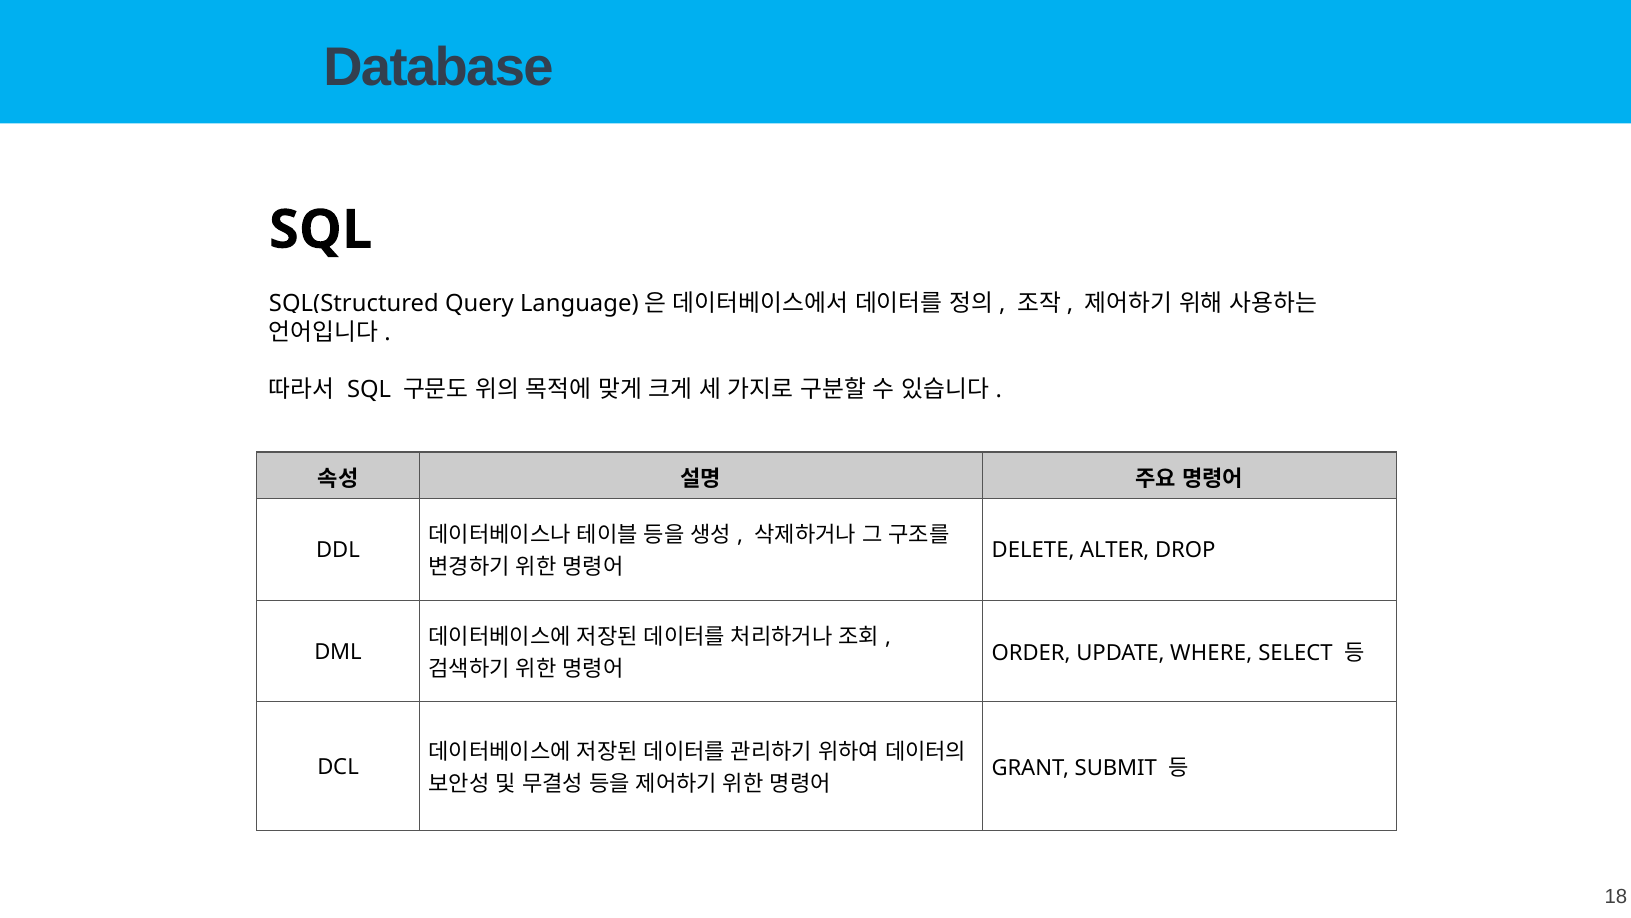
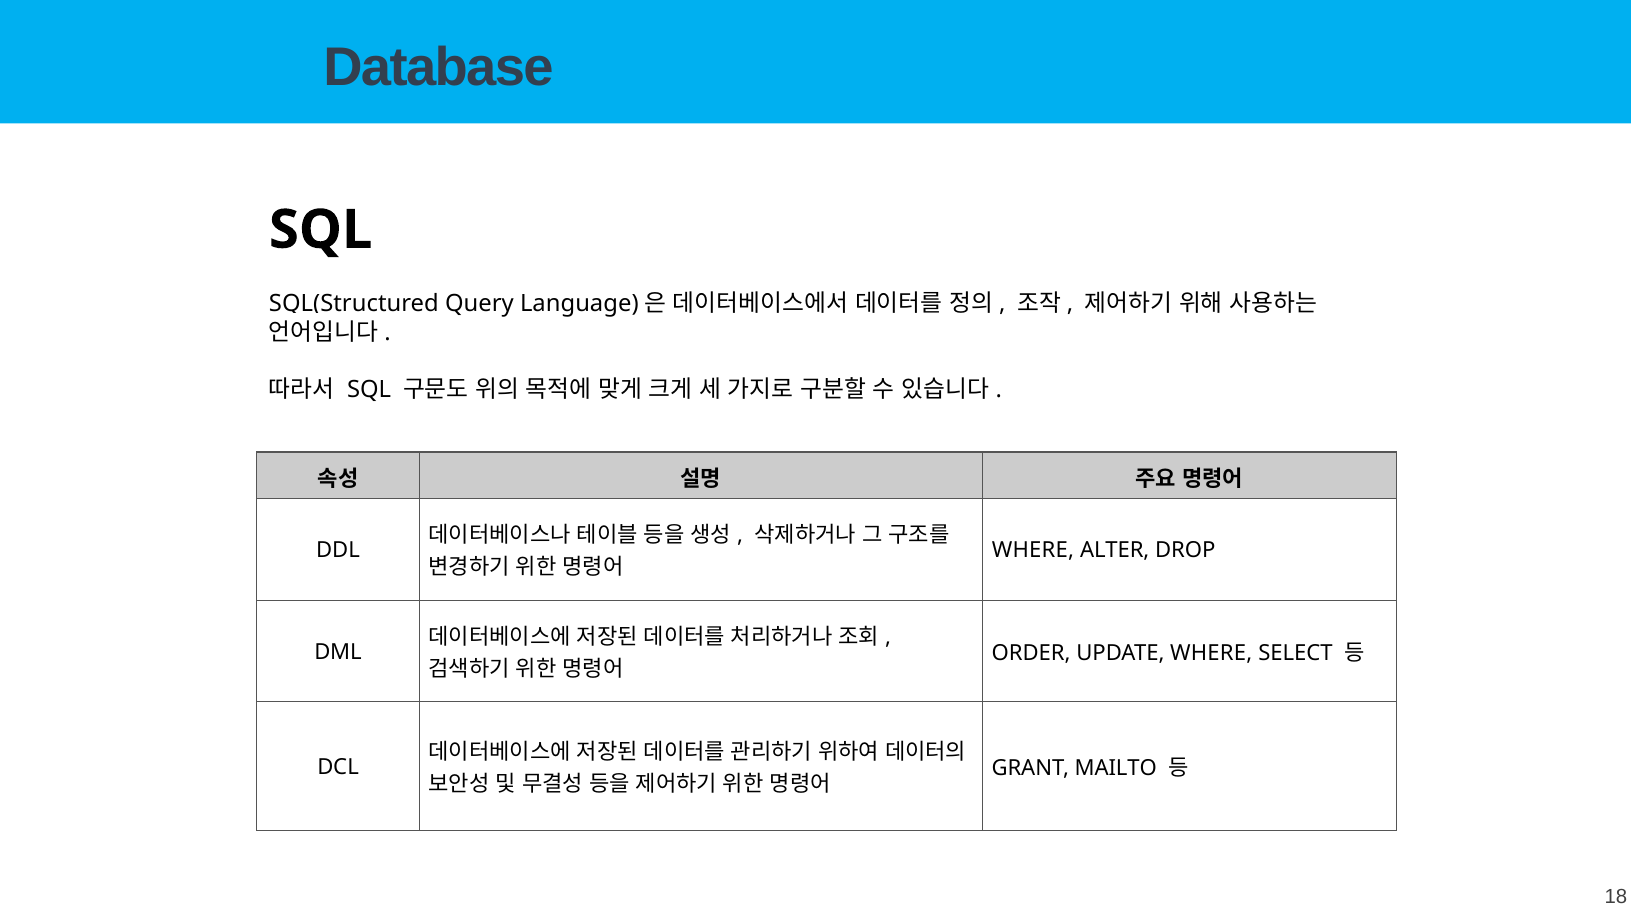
DELETE: DELETE -> WHERE (1033, 550)
SUBMIT: SUBMIT -> MAILTO (1116, 768)
